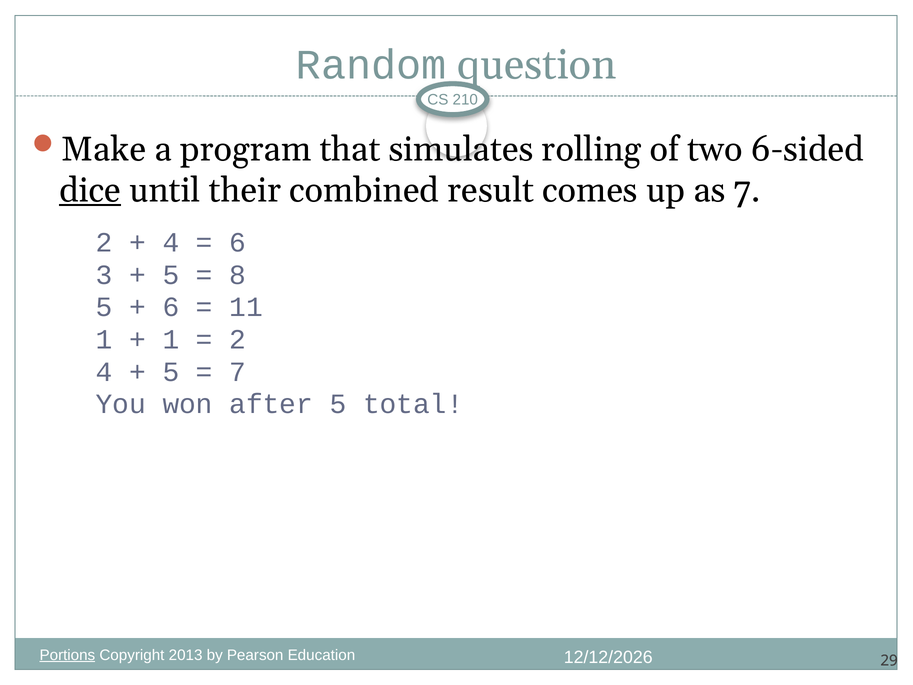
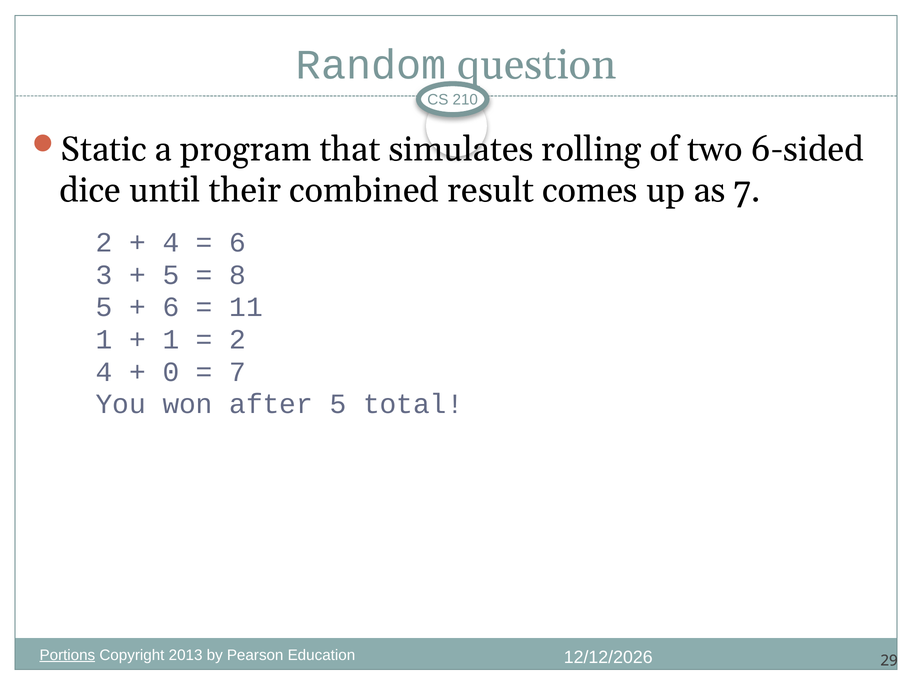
Make: Make -> Static (104, 149)
dice underline: present -> none (90, 190)
5: 5 -> 0 (171, 372)
